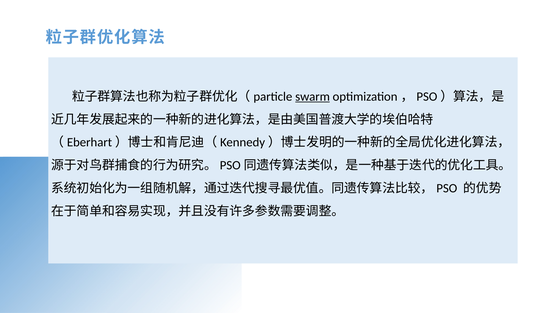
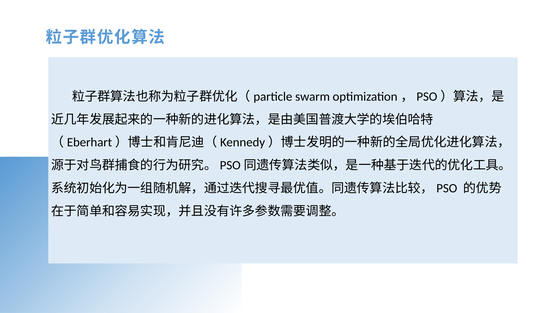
swarm underline: present -> none (313, 97)
